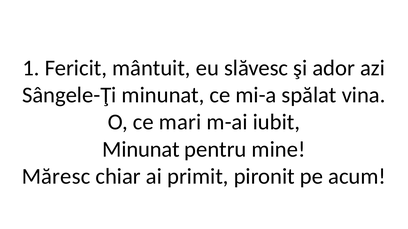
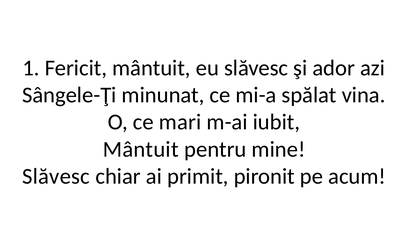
Minunat: Minunat -> Mântuit (141, 150)
Măresc: Măresc -> Slăvesc (56, 177)
